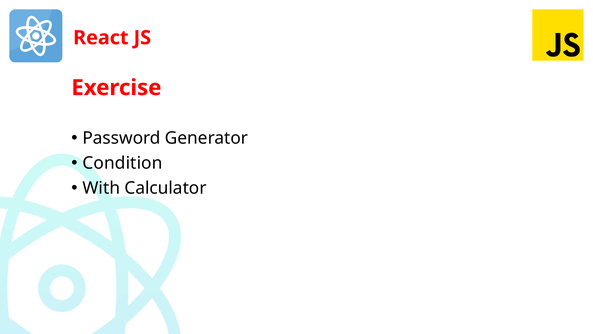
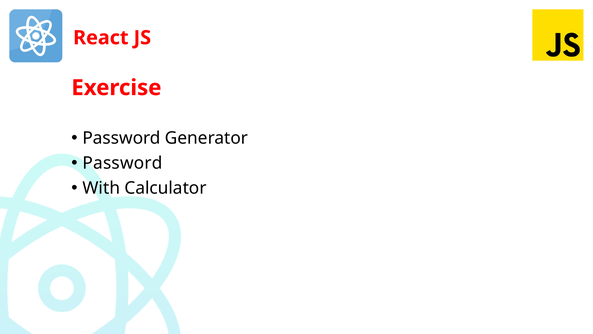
Condition: Condition -> Password (123, 163)
